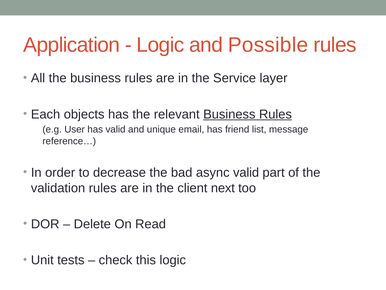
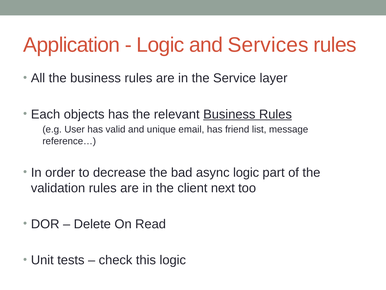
Possible: Possible -> Services (268, 45)
async valid: valid -> logic (246, 172)
